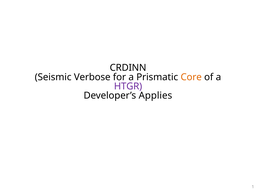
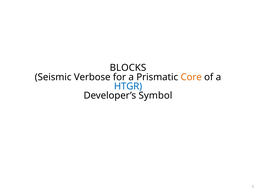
CRDINN: CRDINN -> BLOCKS (128, 68)
HTGR colour: purple -> blue (128, 86)
Applies: Applies -> Symbol (155, 95)
